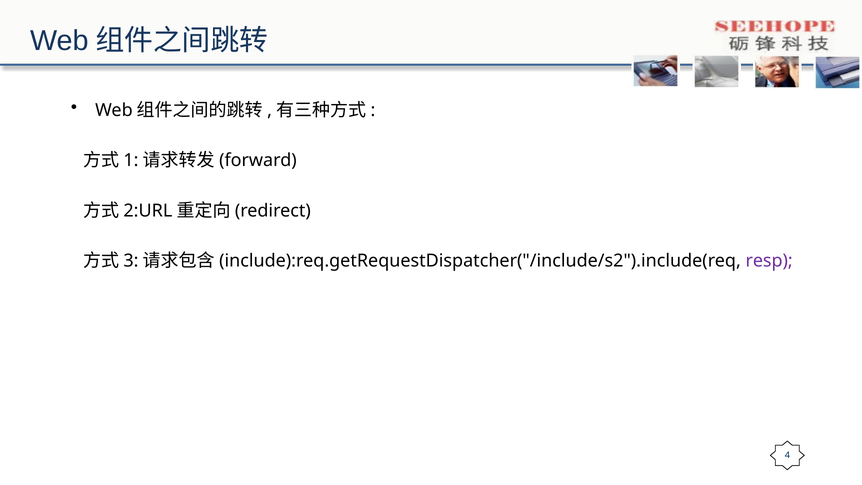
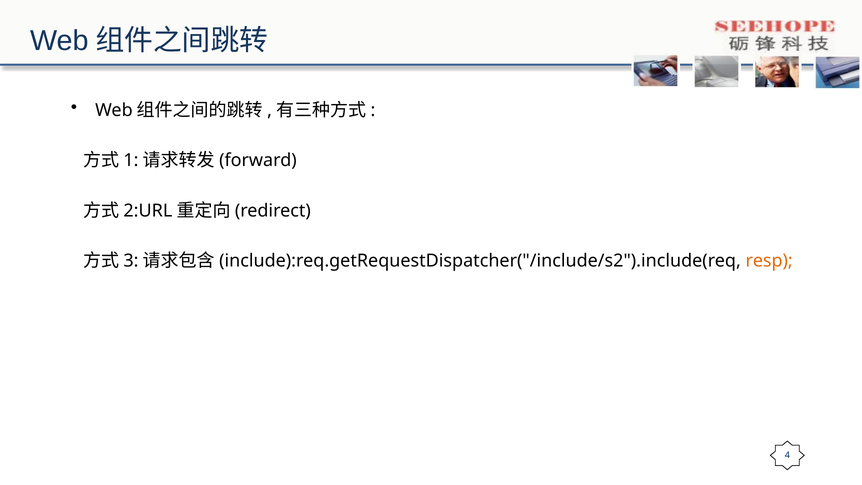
resp colour: purple -> orange (769, 261)
